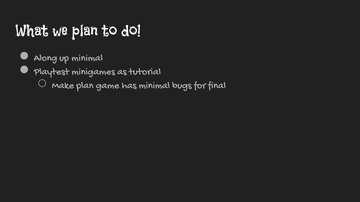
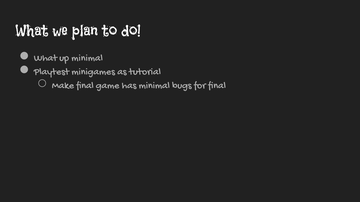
Along: Along -> What (45, 57)
Make plan: plan -> final (85, 85)
